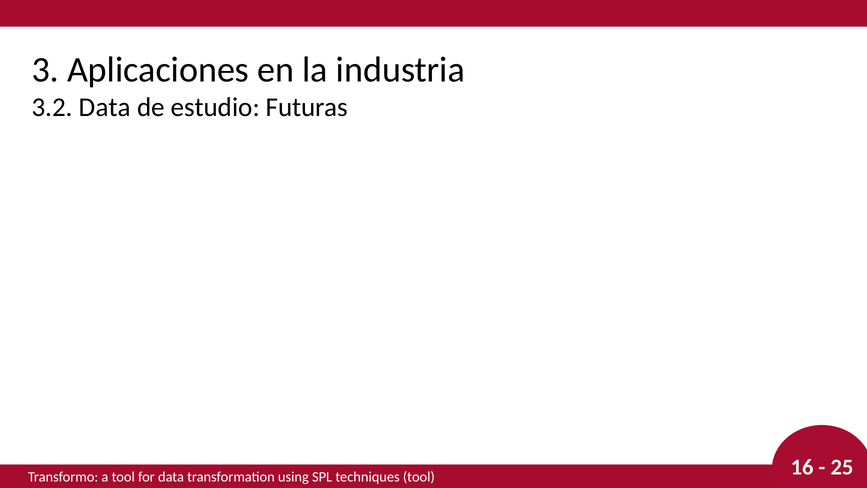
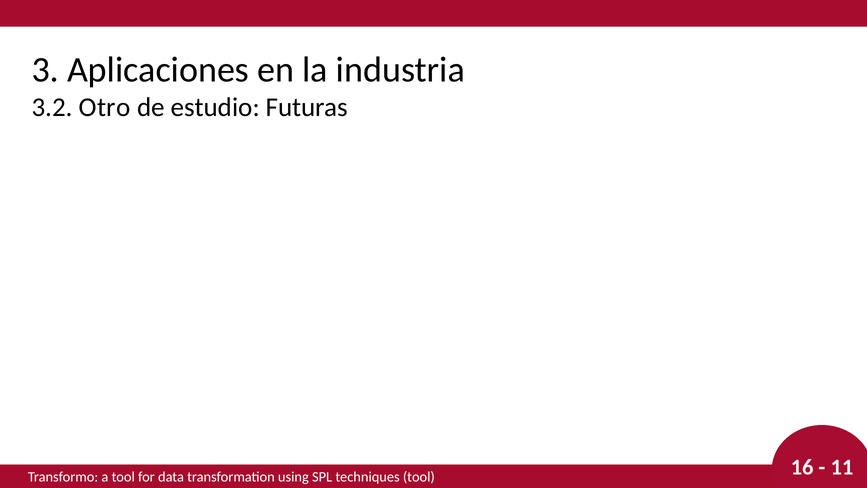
3.2 Data: Data -> Otro (105, 107)
25: 25 -> 11 (842, 467)
